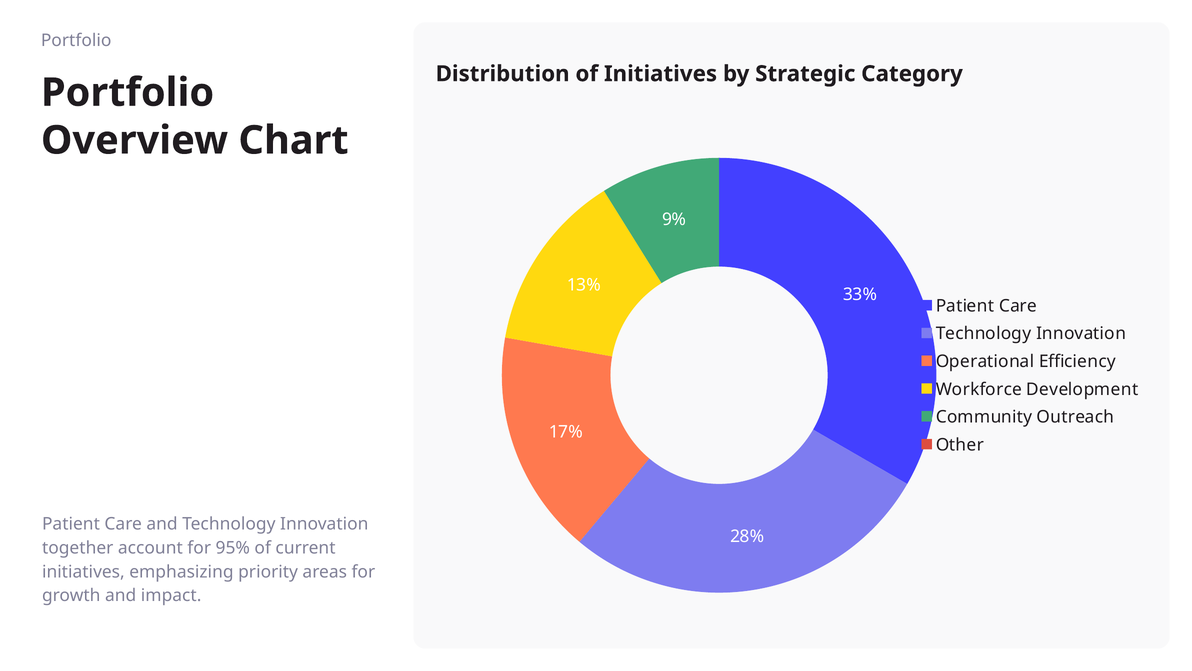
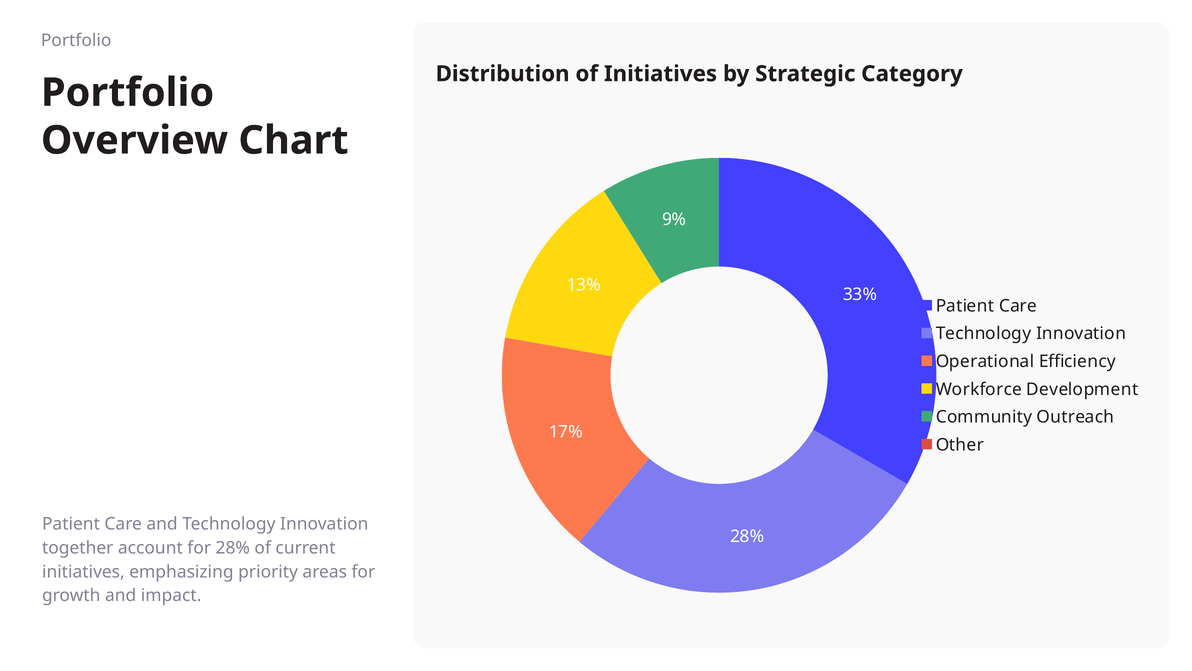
for 95%: 95% -> 28% (233, 548)
